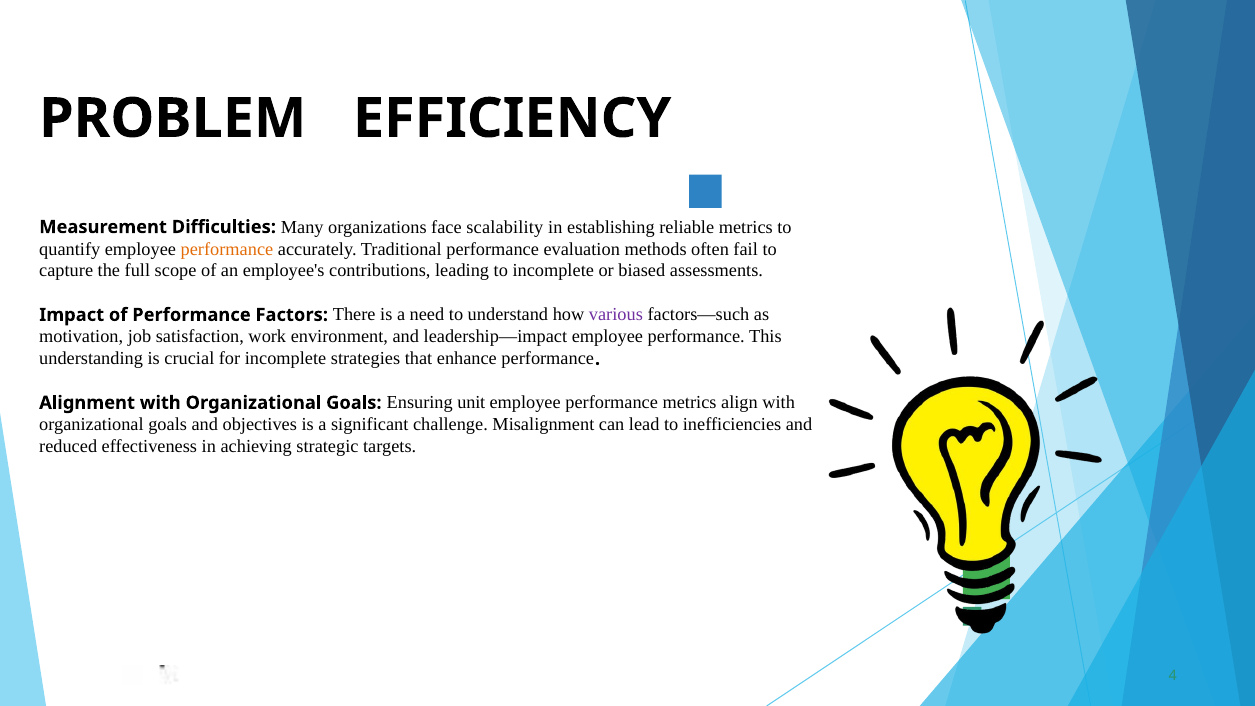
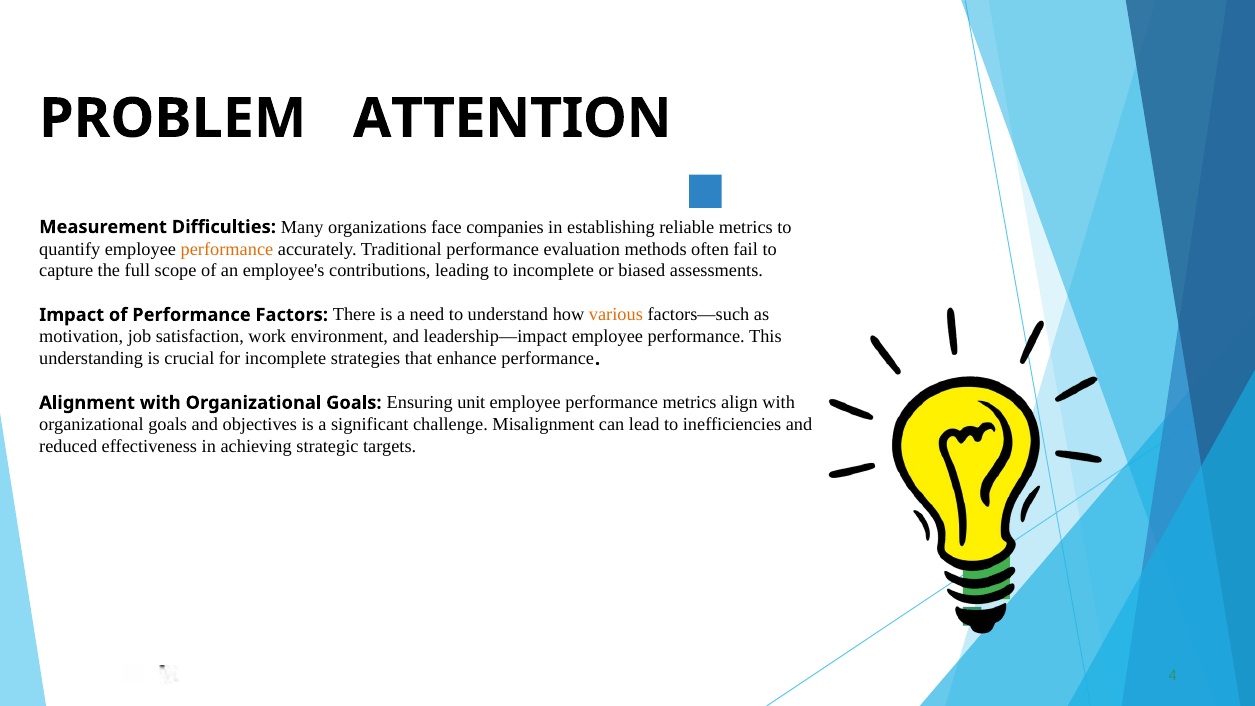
EFFICIENCY: EFFICIENCY -> ATTENTION (512, 119)
scalability: scalability -> companies (505, 227)
various colour: purple -> orange (616, 315)
